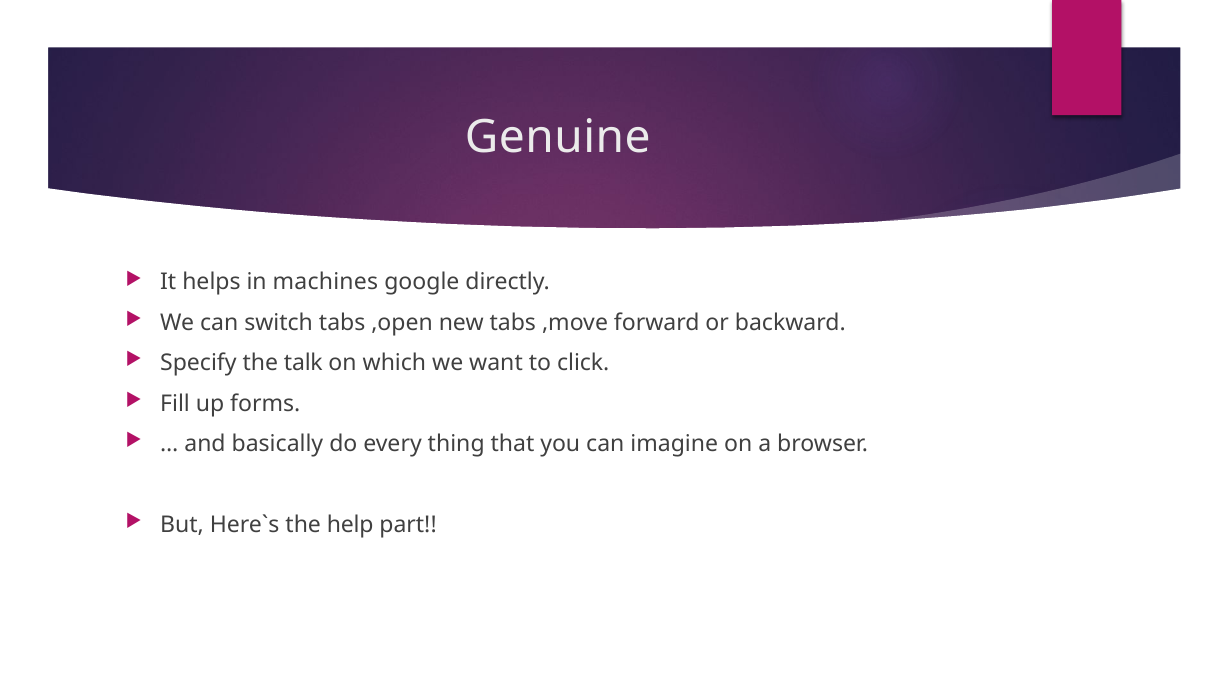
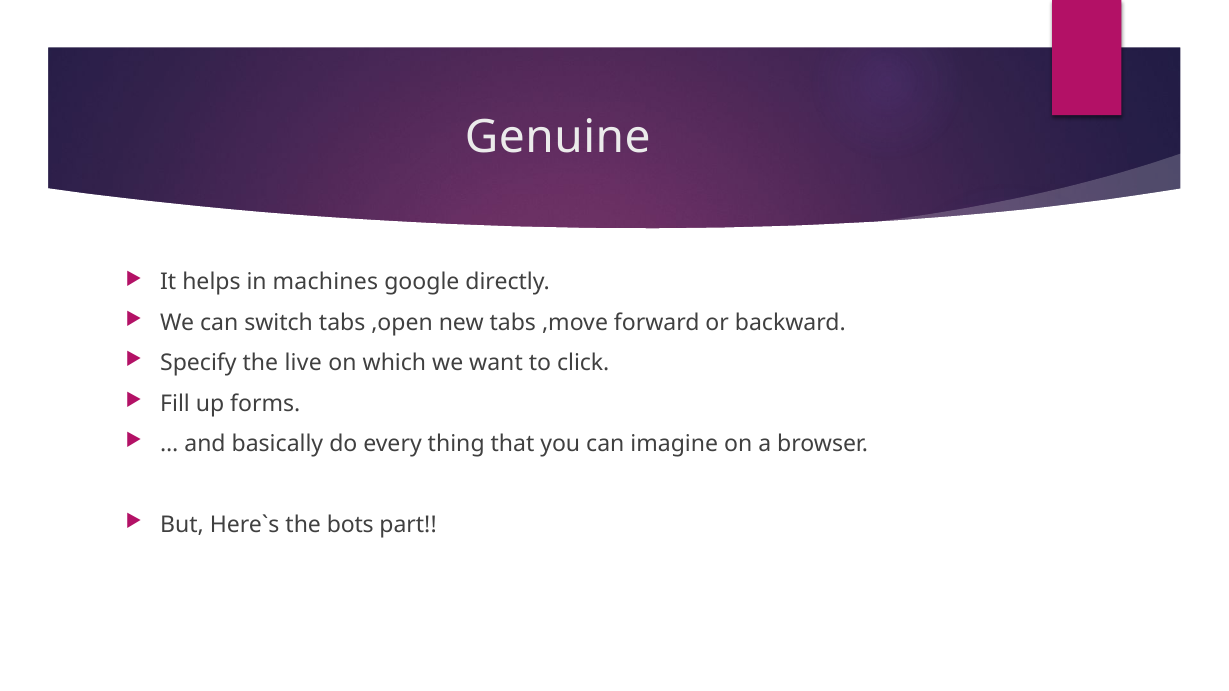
talk: talk -> live (303, 363)
help: help -> bots (350, 525)
